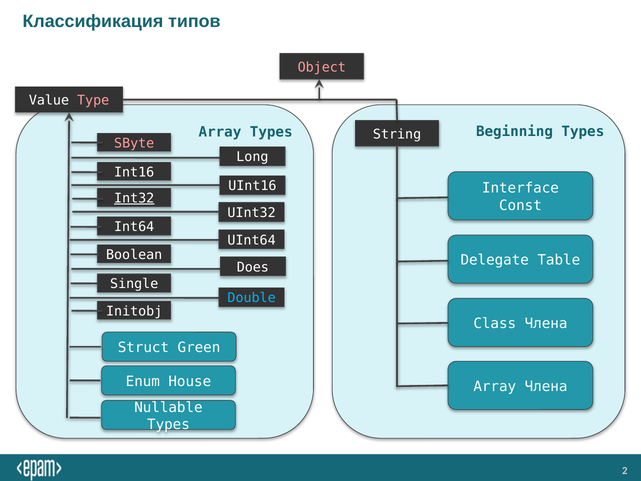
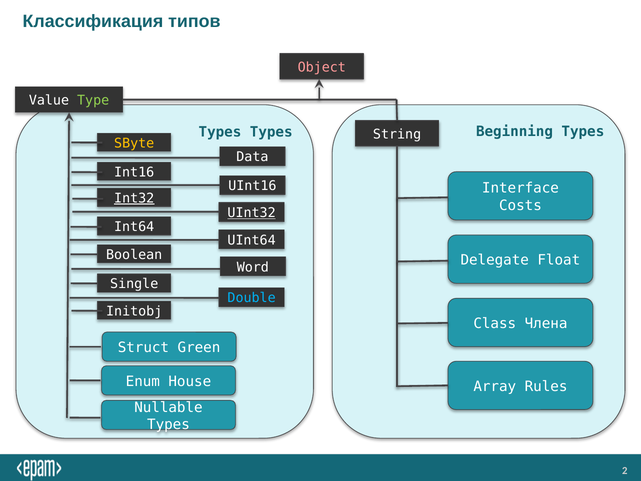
Type colour: pink -> light green (93, 101)
Array: Array -> Types (220, 132)
SByte colour: pink -> yellow (134, 143)
Long: Long -> Data (252, 157)
Const: Const -> Costs (520, 205)
UInt32 underline: none -> present (252, 213)
Table: Table -> Float (559, 260)
Does: Does -> Word (253, 267)
Array Члена: Члена -> Rules (546, 386)
